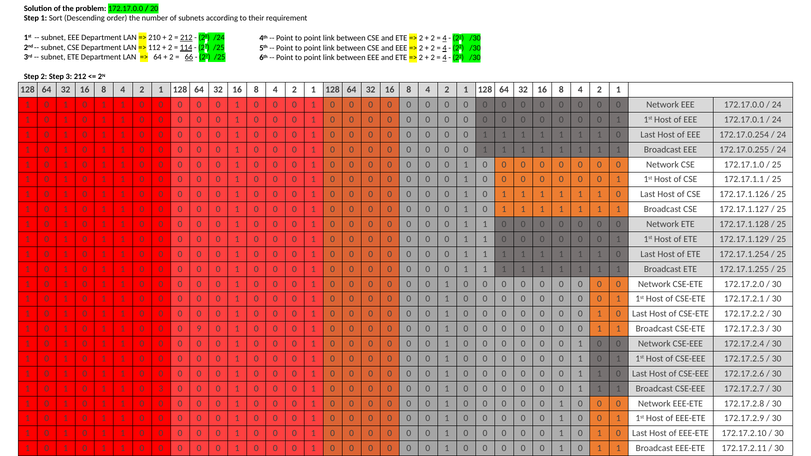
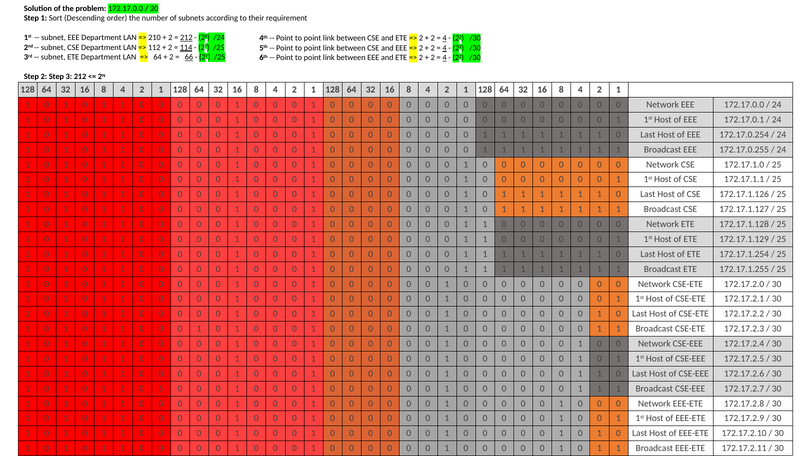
9: 9 -> 1 (199, 329)
0 3: 3 -> 5 (161, 389)
